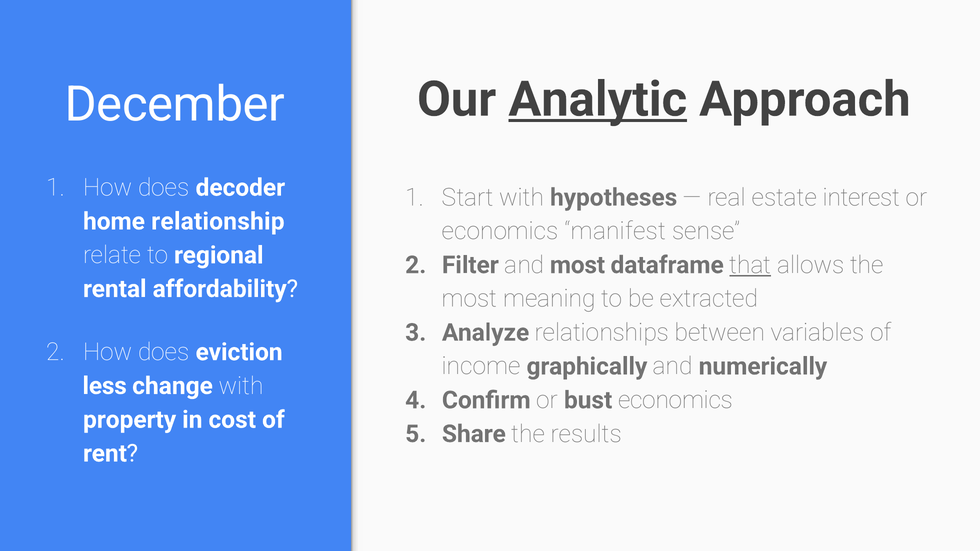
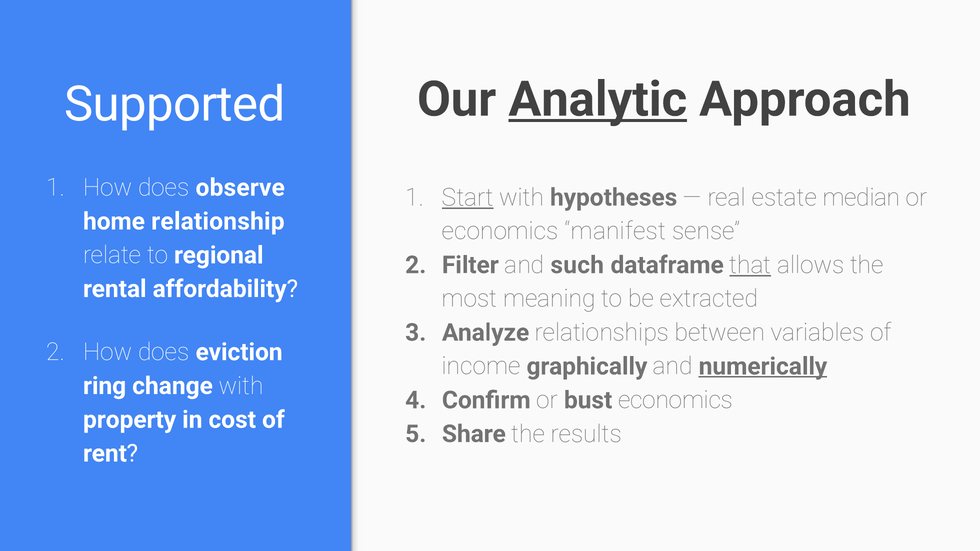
December: December -> Supported (175, 105)
decoder: decoder -> observe (240, 188)
Start underline: none -> present (468, 198)
interest: interest -> median (861, 198)
and most: most -> such (577, 265)
numerically underline: none -> present (763, 367)
less: less -> ring (105, 386)
